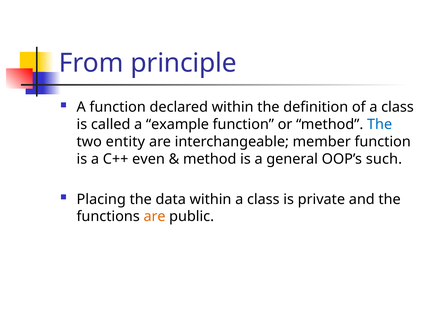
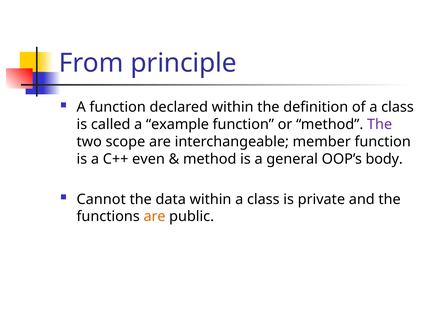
The colour: blue -> purple (380, 125)
entity: entity -> scope (125, 142)
such: such -> body (384, 159)
Placing: Placing -> Cannot (101, 200)
